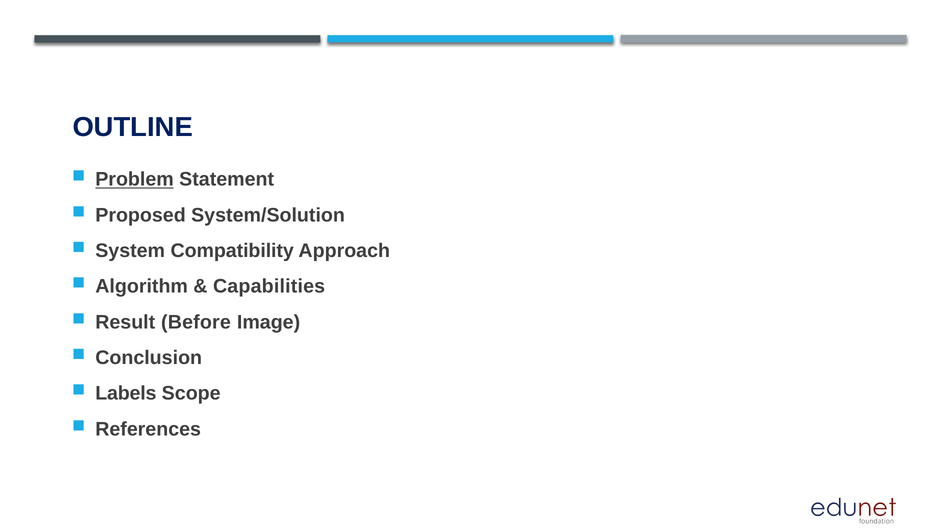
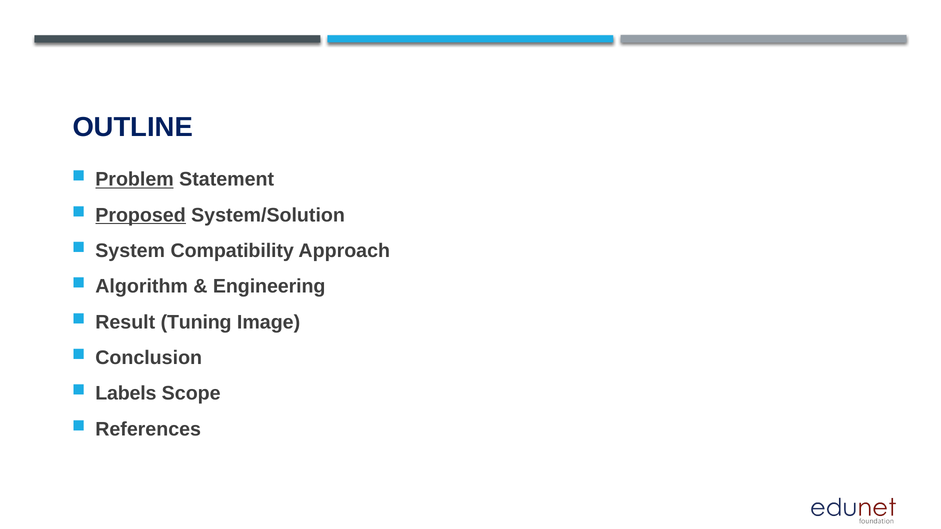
Proposed underline: none -> present (141, 215)
Capabilities: Capabilities -> Engineering (269, 287)
Before: Before -> Tuning (196, 322)
